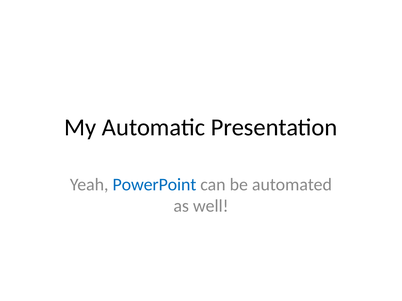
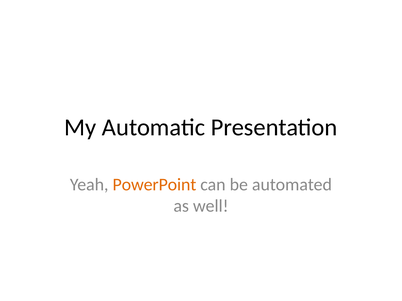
PowerPoint colour: blue -> orange (154, 185)
